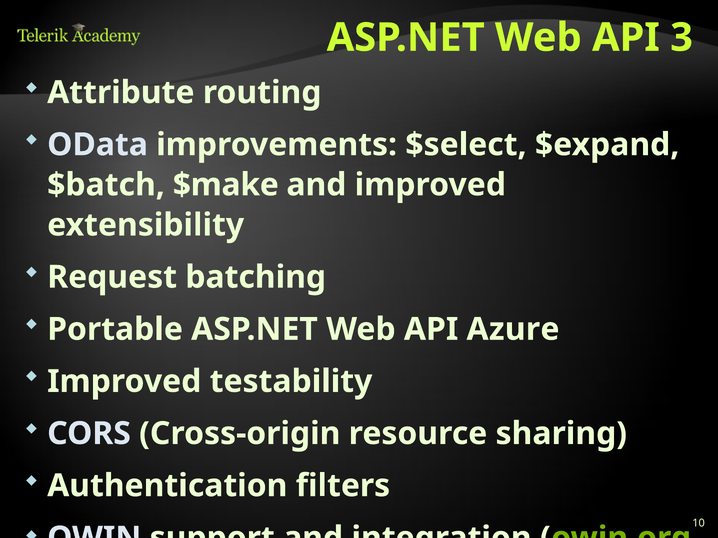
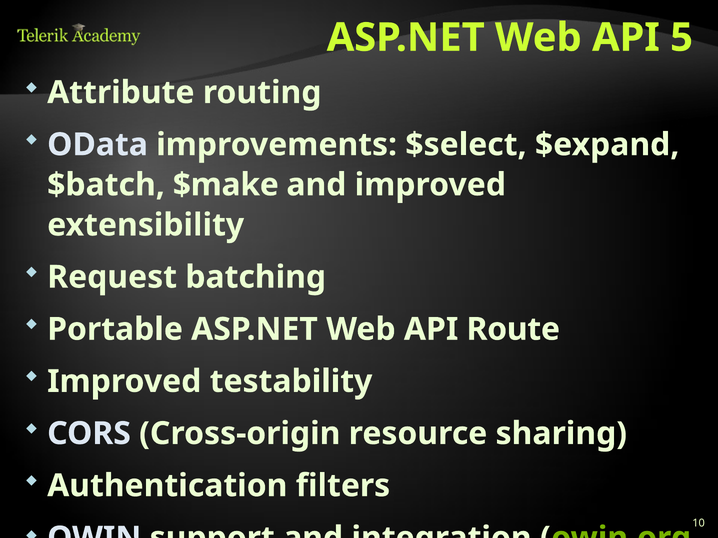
3: 3 -> 5 (682, 38)
Azure: Azure -> Route (513, 330)
